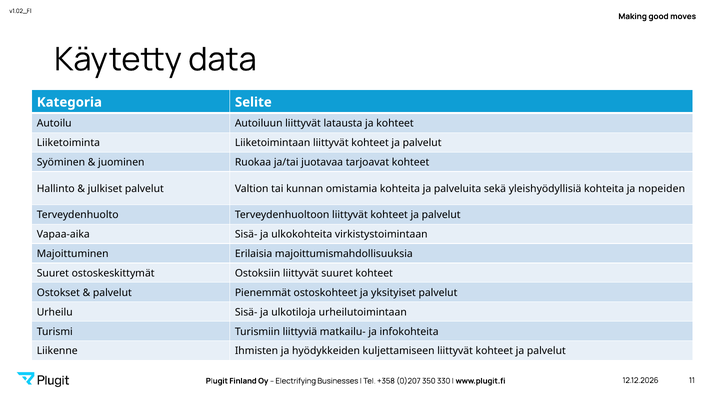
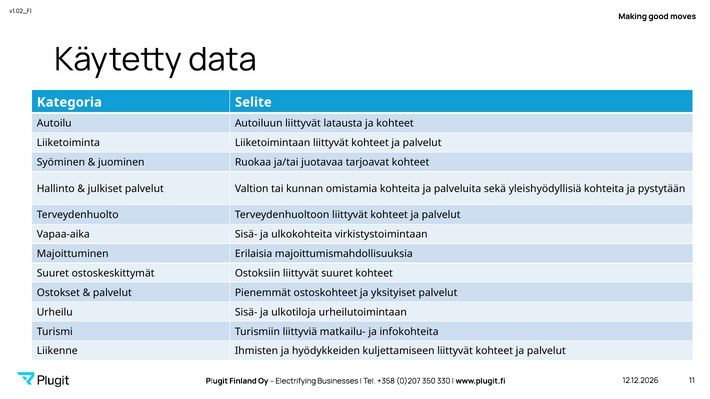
nopeiden: nopeiden -> pystytään (662, 189)
